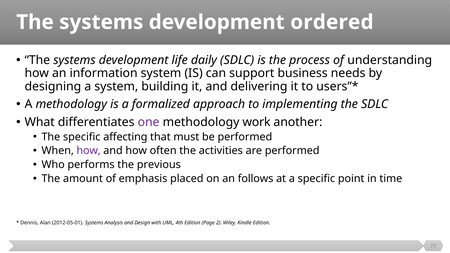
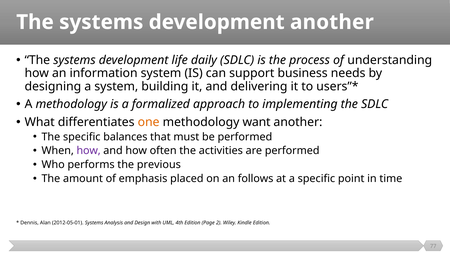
development ordered: ordered -> another (332, 22)
one colour: purple -> orange (149, 122)
work: work -> want (257, 122)
affecting: affecting -> balances (125, 137)
